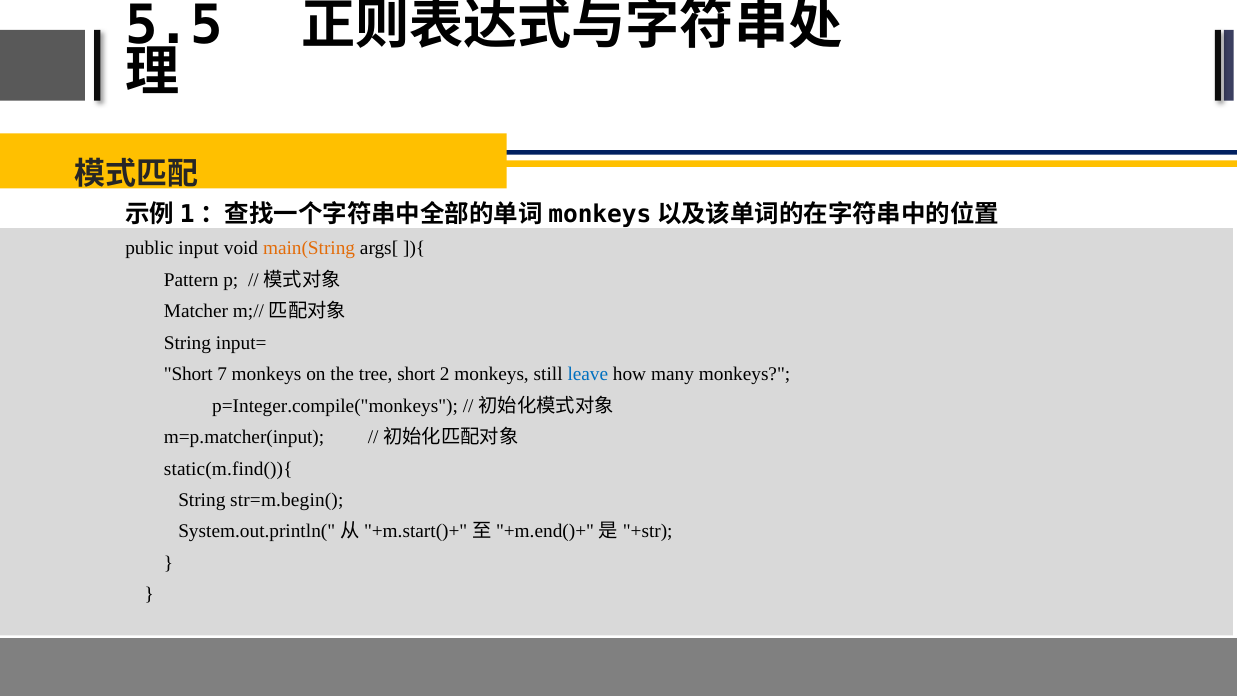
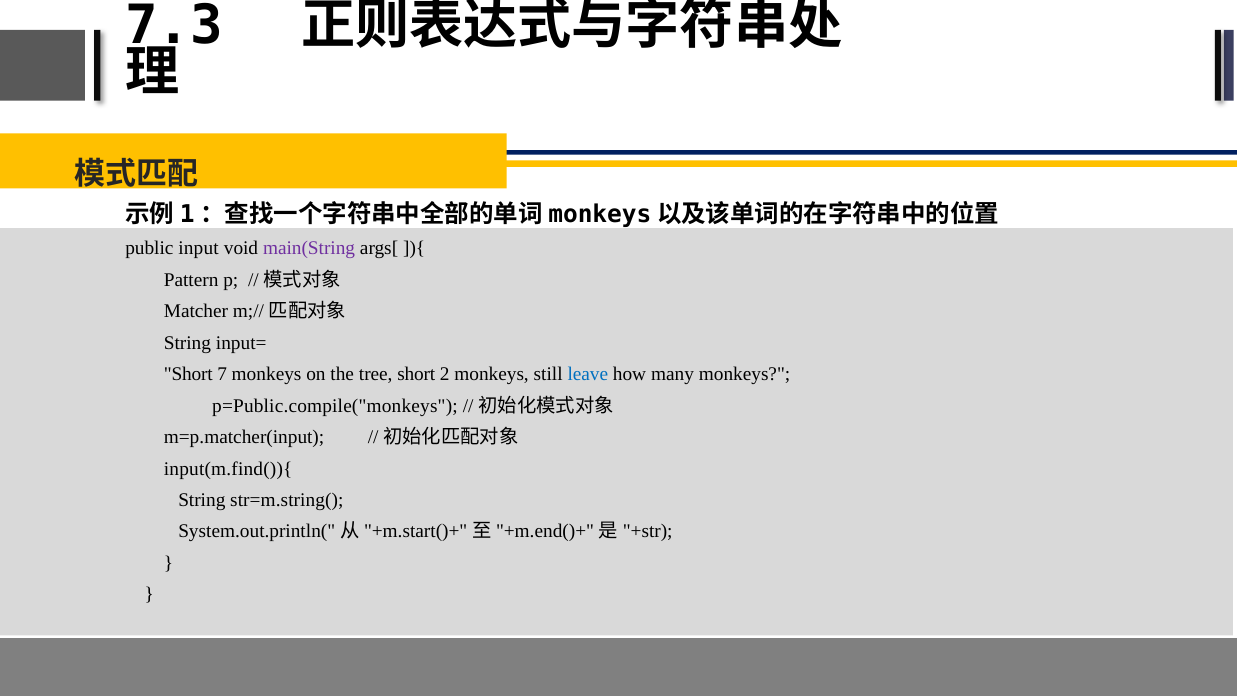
5.5: 5.5 -> 7.3 (174, 26)
main(String colour: orange -> purple (309, 248)
p=Integer.compile("monkeys: p=Integer.compile("monkeys -> p=Public.compile("monkeys (335, 406)
static(m.find()){: static(m.find()){ -> input(m.find()){ (228, 469)
str=m.begin(: str=m.begin( -> str=m.string( (287, 500)
